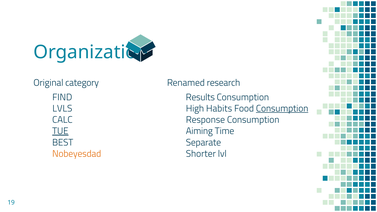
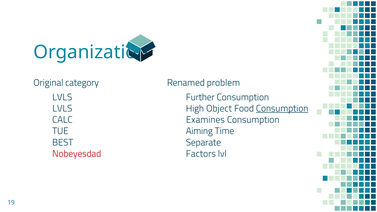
research: research -> problem (223, 83)
FIND: FIND -> LVLS (62, 97)
Results: Results -> Further (200, 97)
Habits: Habits -> Object (219, 109)
Response: Response -> Examines (205, 120)
TUE underline: present -> none (60, 131)
Nobeyesdad colour: orange -> red (77, 154)
Shorter: Shorter -> Factors (201, 154)
